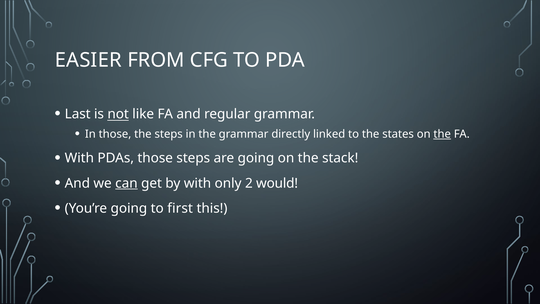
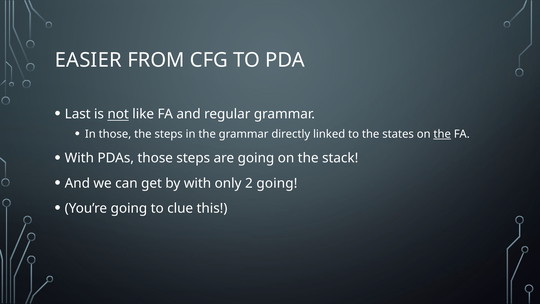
can underline: present -> none (126, 183)
2 would: would -> going (277, 183)
first: first -> clue (180, 208)
